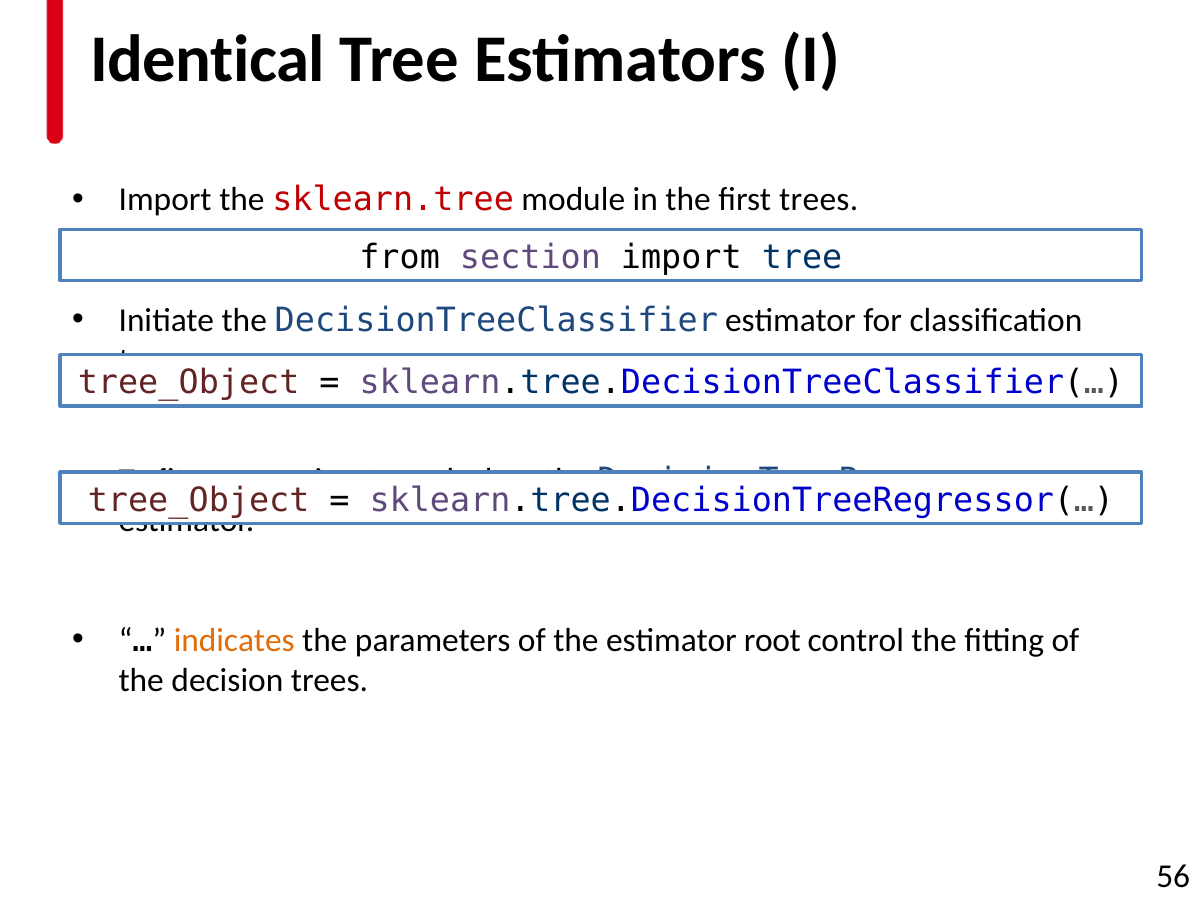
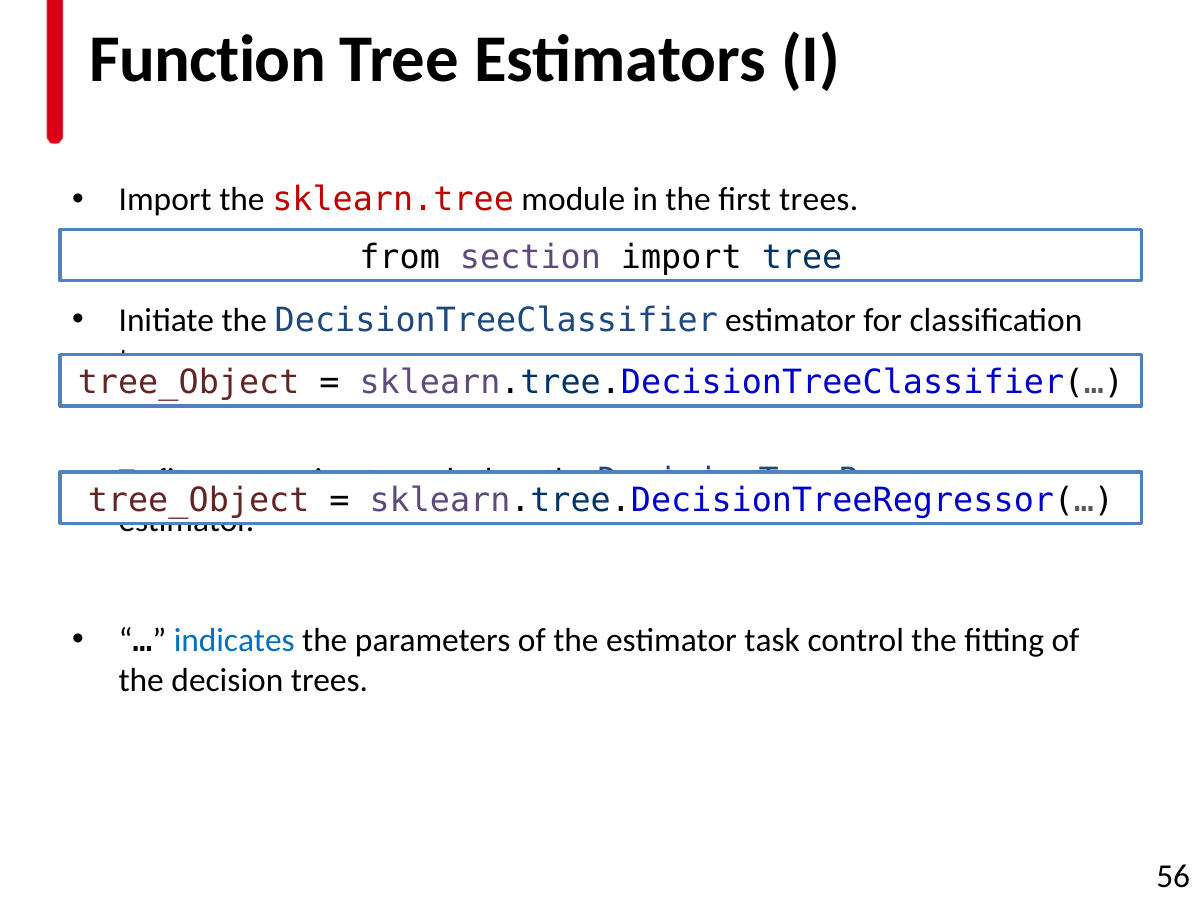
Identical: Identical -> Function (208, 60)
indicates colour: orange -> blue (234, 641)
root: root -> task (772, 641)
